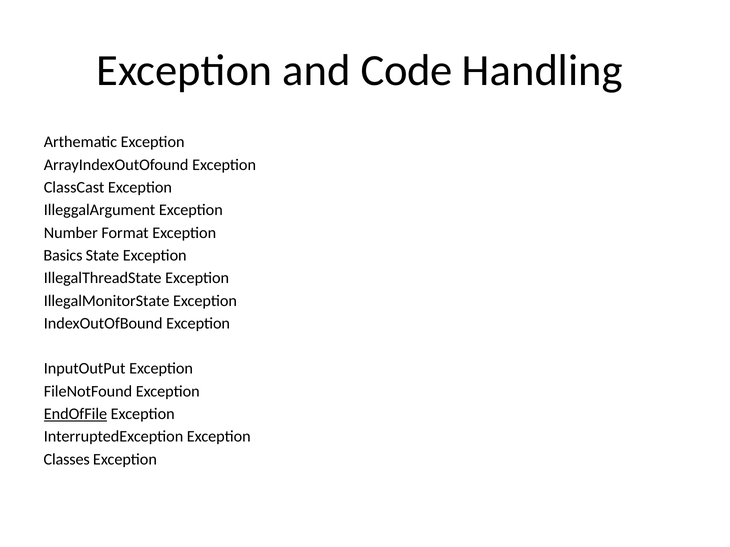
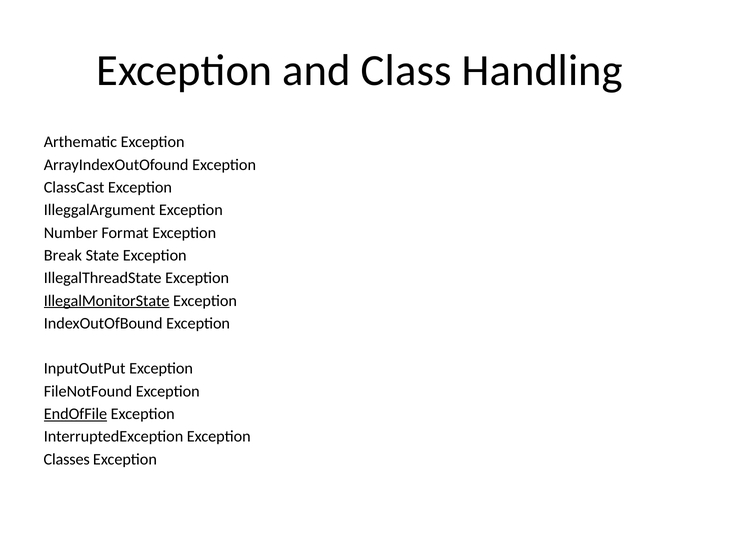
Code: Code -> Class (406, 71)
Basics: Basics -> Break (63, 256)
IllegalMonitorState underline: none -> present (107, 301)
